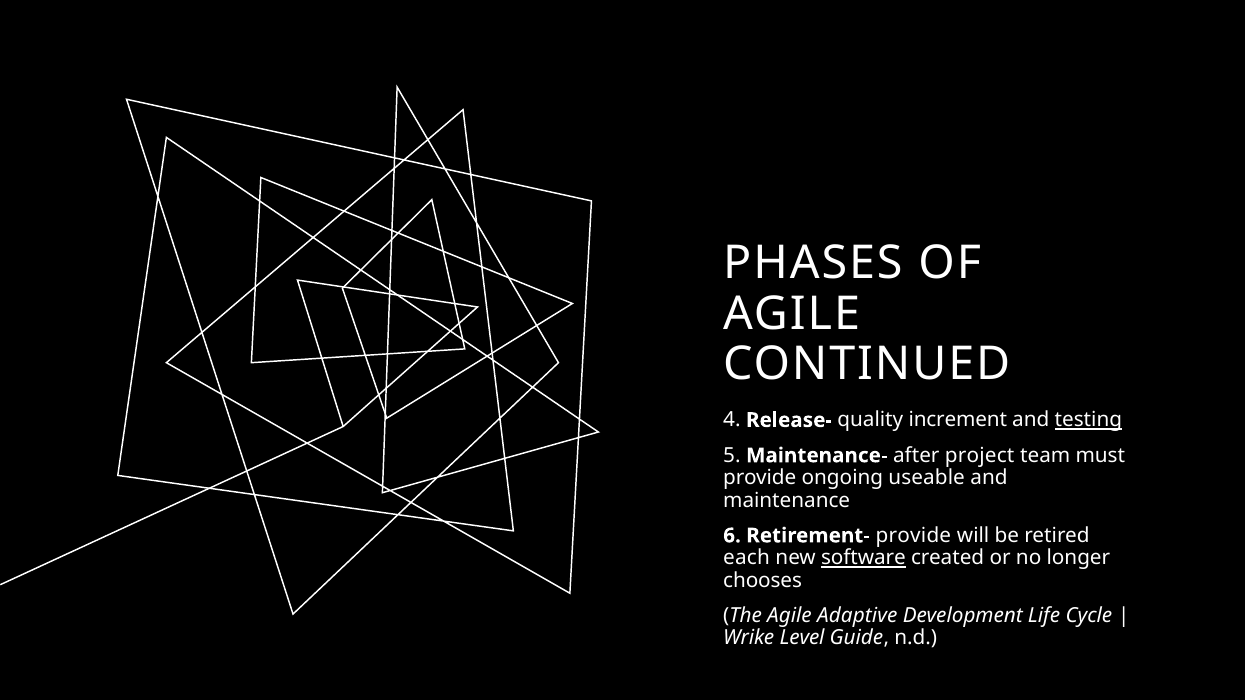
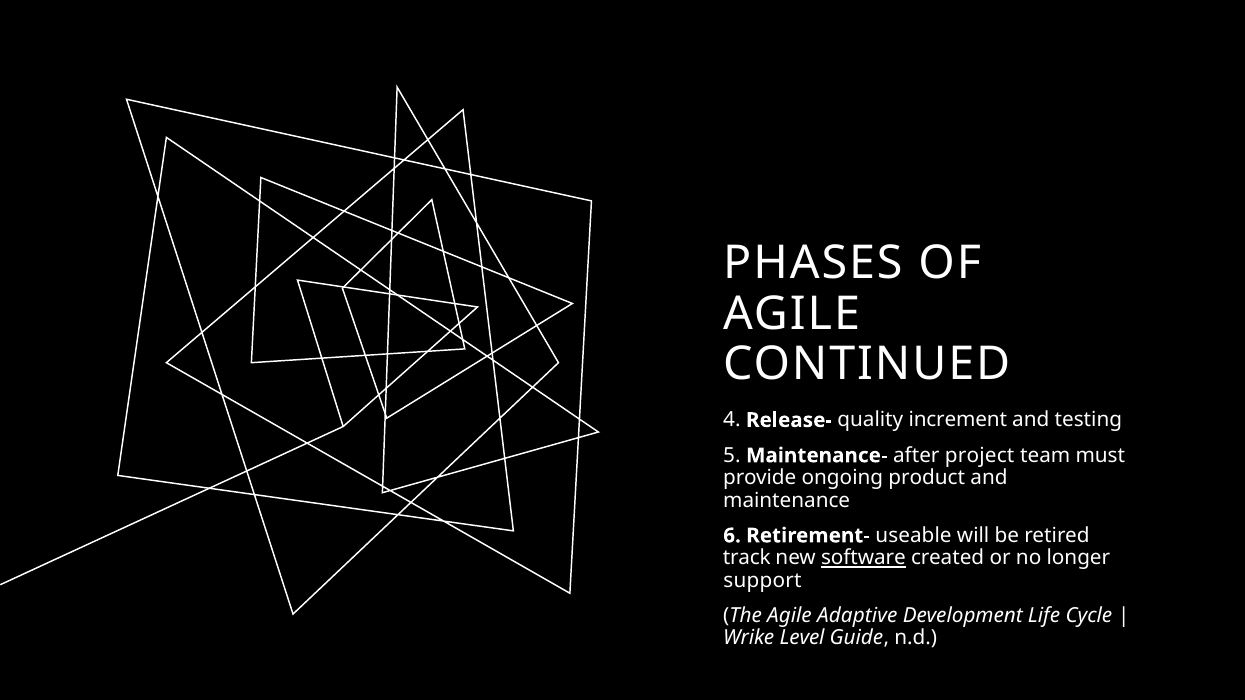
testing underline: present -> none (1088, 420)
useable: useable -> product (927, 478)
Retirement- provide: provide -> useable (914, 536)
each: each -> track (747, 558)
chooses: chooses -> support (762, 581)
